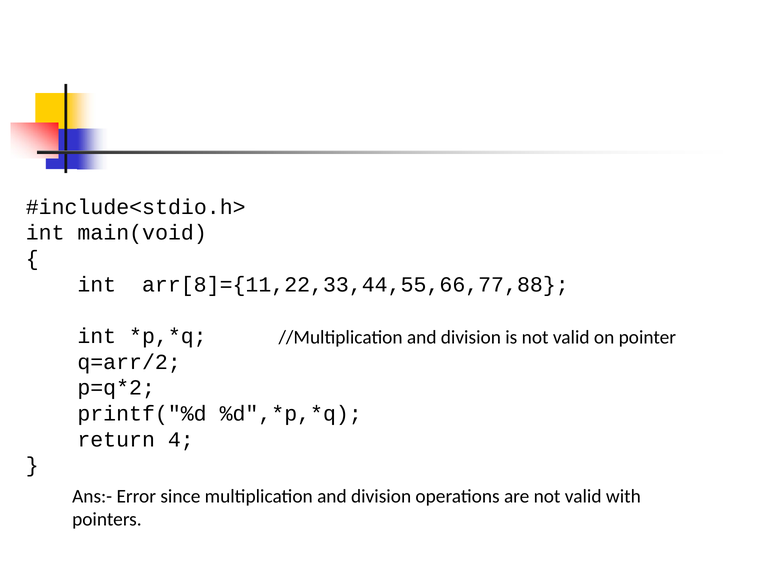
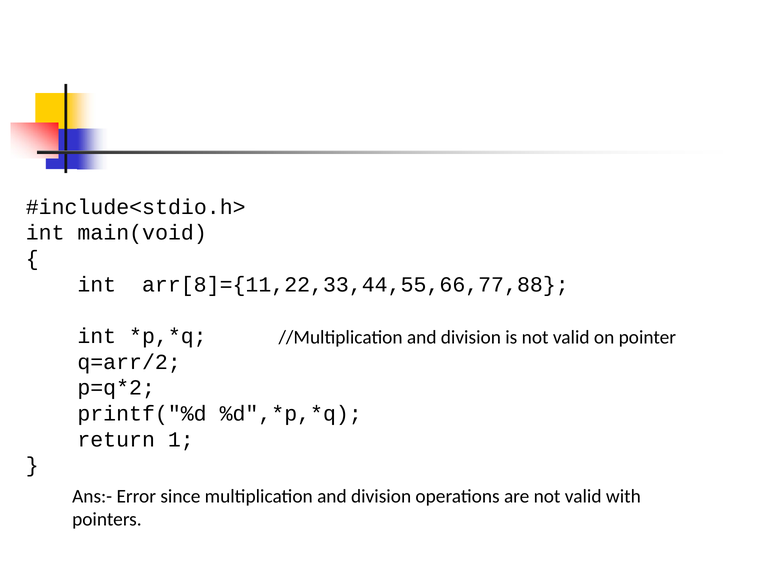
4: 4 -> 1 (181, 439)
